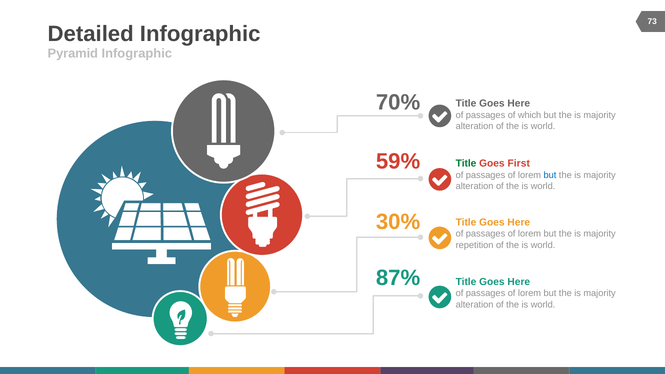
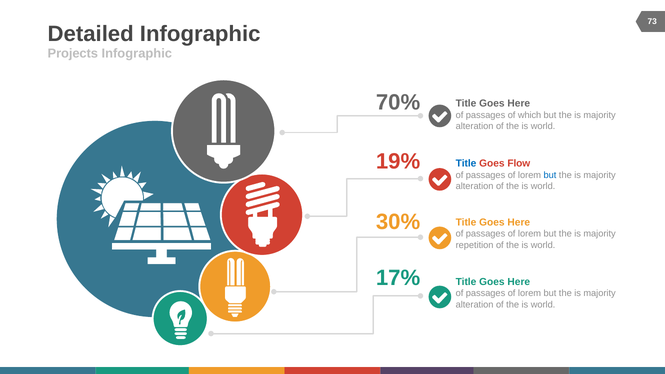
Pyramid: Pyramid -> Projects (73, 53)
59%: 59% -> 19% (398, 162)
Title colour: green -> blue (466, 164)
First: First -> Flow (519, 164)
87%: 87% -> 17% (398, 278)
